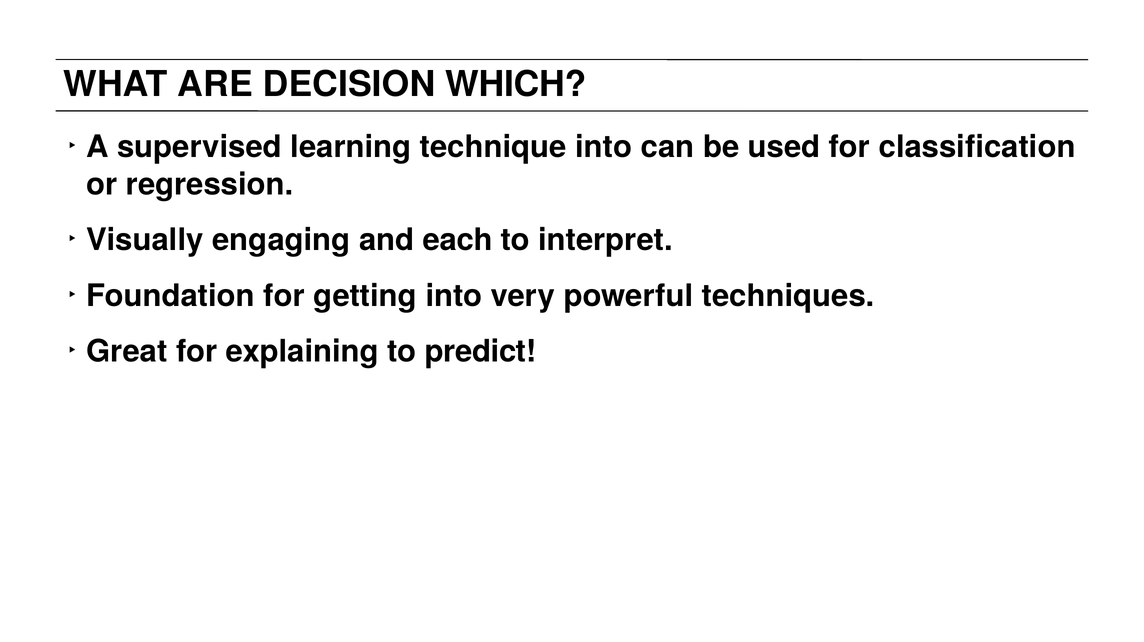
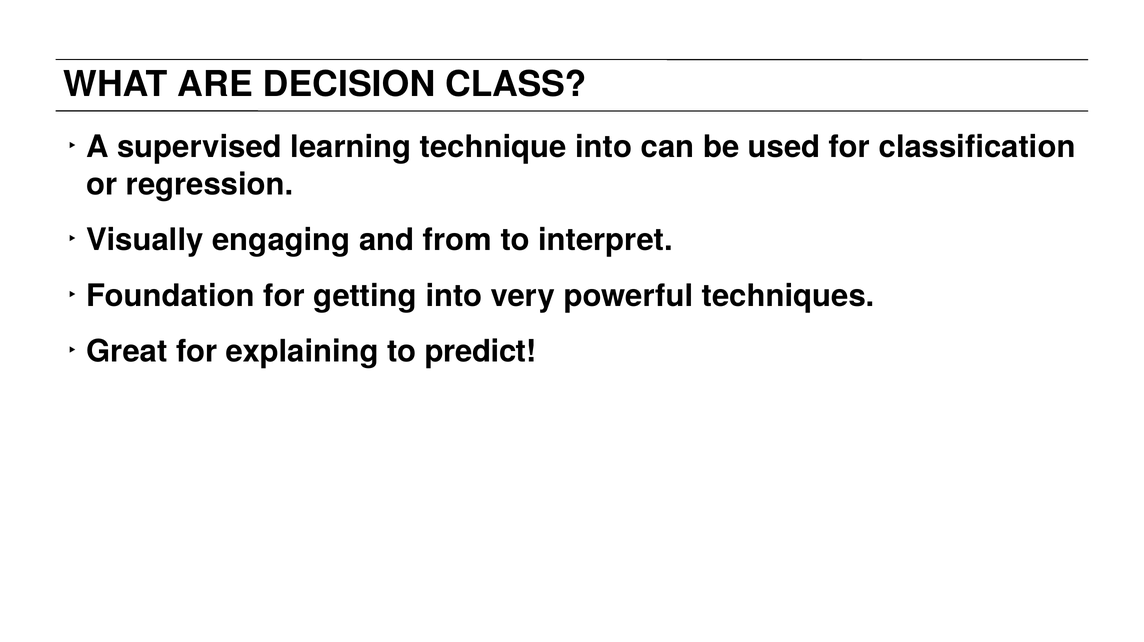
WHICH: WHICH -> CLASS (516, 85)
each: each -> from (457, 240)
